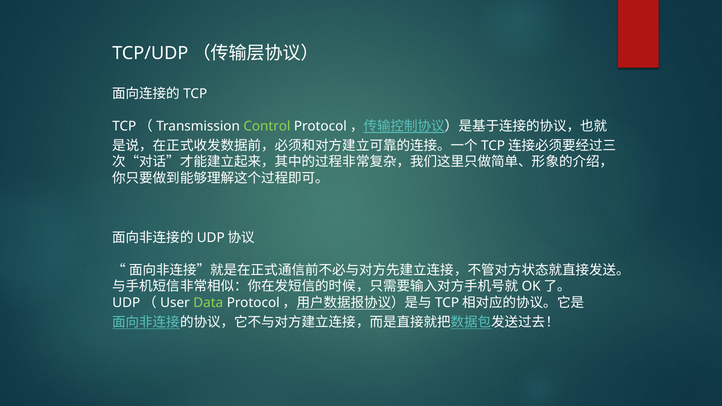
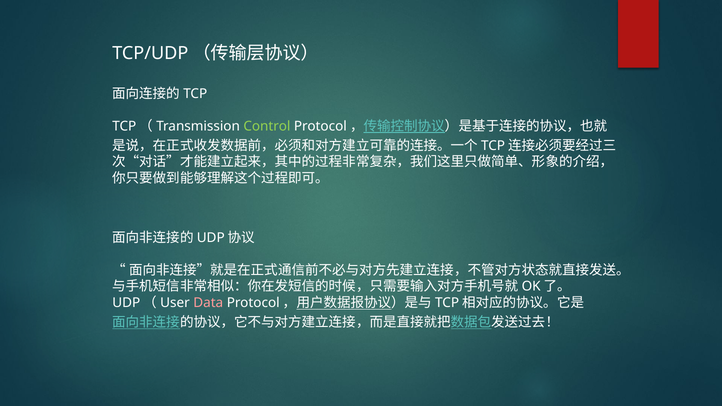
Data colour: light green -> pink (208, 303)
